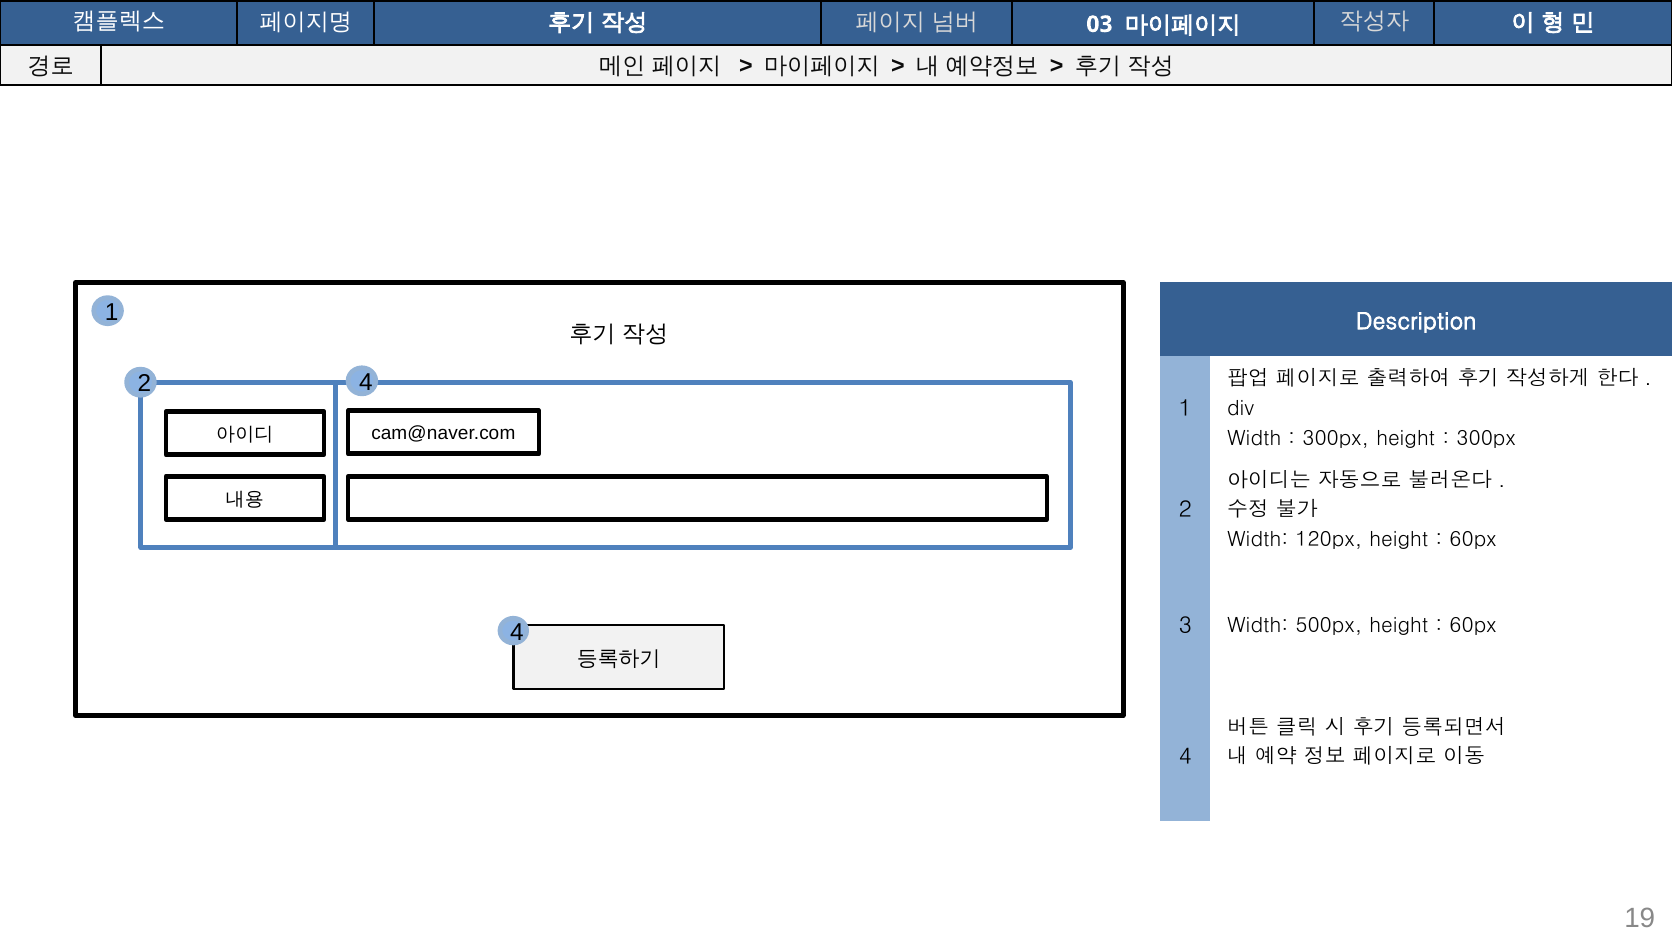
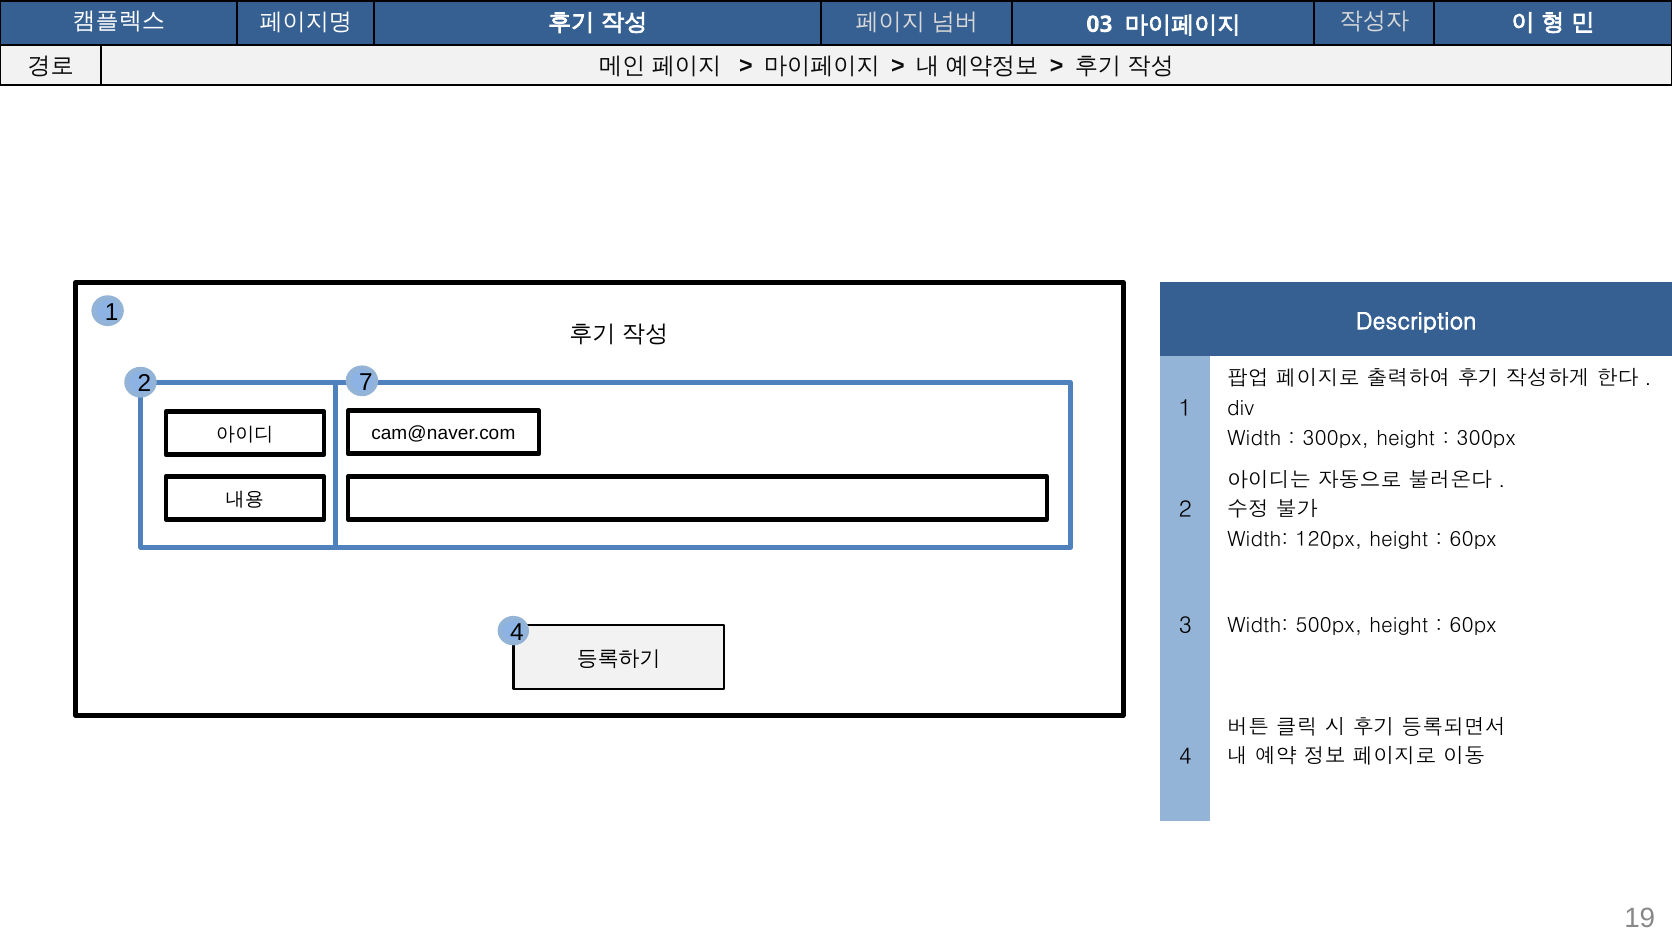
2 4: 4 -> 7 (366, 382)
